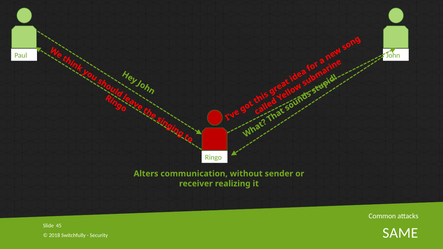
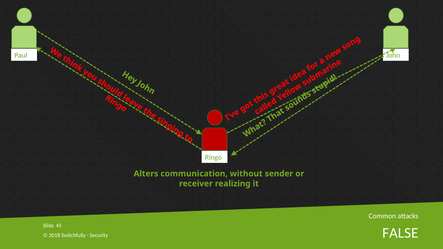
SAME: SAME -> FALSE (400, 233)
